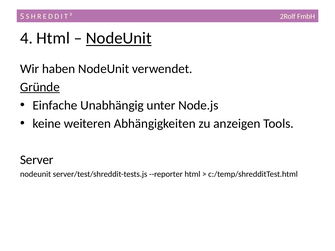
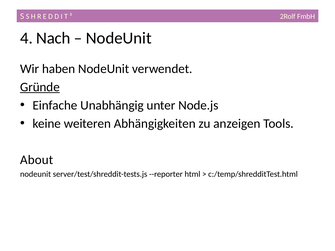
4 Html: Html -> Nach (53, 38)
NodeUnit underline: present -> none (119, 38)
Server: Server -> About (37, 160)
